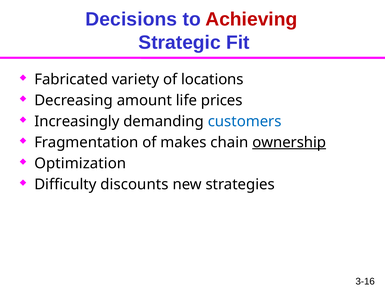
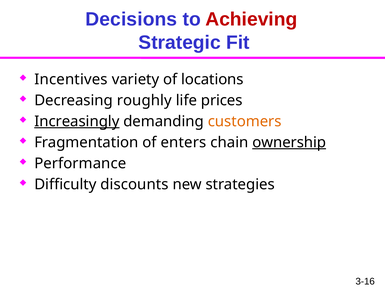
Fabricated: Fabricated -> Incentives (71, 79)
amount: amount -> roughly (144, 100)
Increasingly underline: none -> present (77, 121)
customers colour: blue -> orange (245, 121)
makes: makes -> enters (183, 142)
Optimization: Optimization -> Performance (80, 163)
